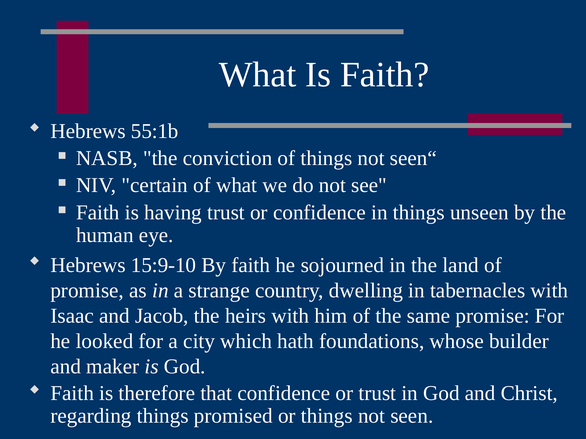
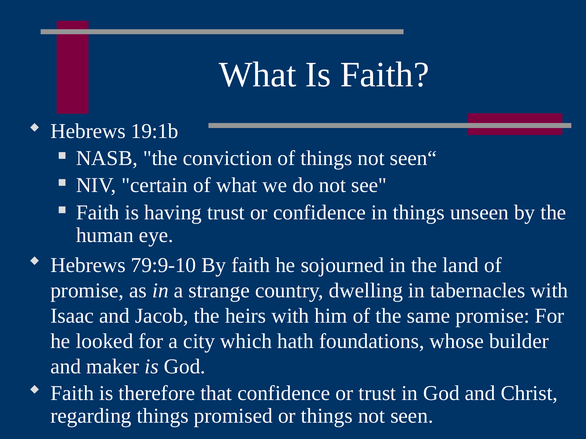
55:1b: 55:1b -> 19:1b (155, 131)
15:9-10: 15:9-10 -> 79:9-10 (164, 265)
